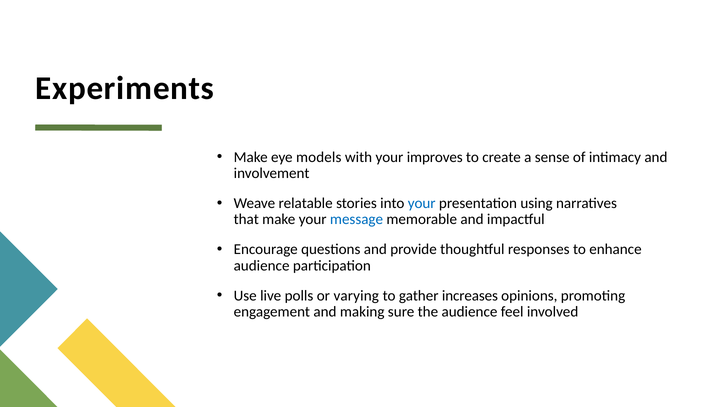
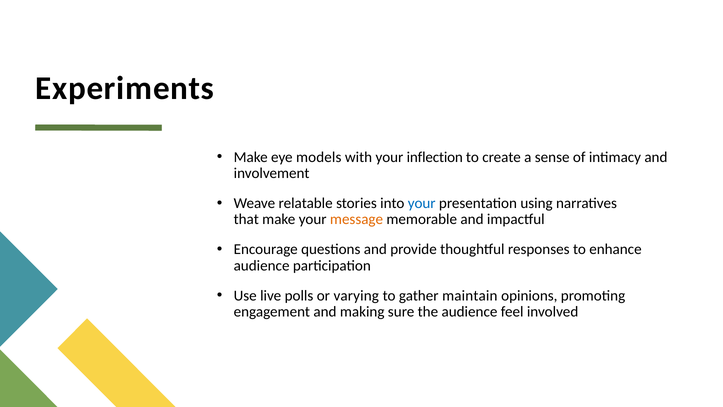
improves: improves -> inflection (435, 157)
message colour: blue -> orange (357, 219)
increases: increases -> maintain (470, 295)
